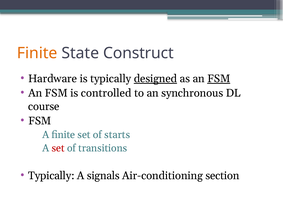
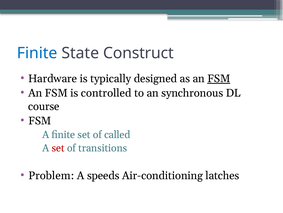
Finite colour: orange -> blue (37, 53)
designed underline: present -> none (155, 78)
starts: starts -> called (117, 134)
Typically: Typically -> Problem (51, 175)
signals: signals -> speeds (103, 175)
section: section -> latches (222, 175)
